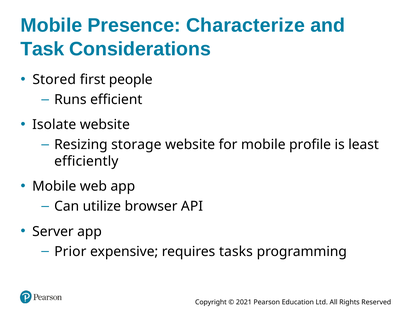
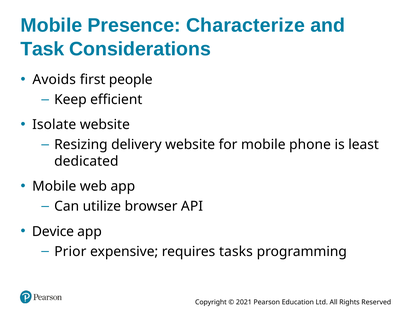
Stored: Stored -> Avoids (54, 80)
Runs: Runs -> Keep (70, 99)
storage: storage -> delivery (136, 145)
profile: profile -> phone (310, 145)
efficiently: efficiently -> dedicated (86, 161)
Server: Server -> Device (53, 231)
